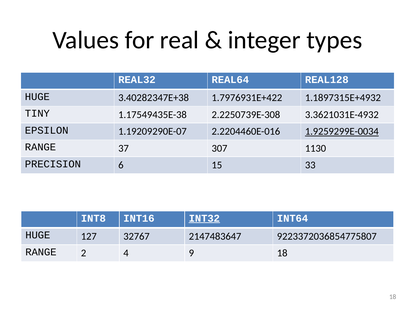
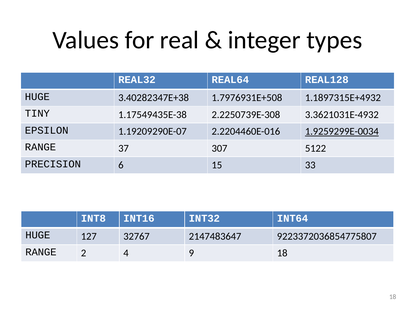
1.7976931E+422: 1.7976931E+422 -> 1.7976931E+508 (247, 98)
1130: 1130 -> 5122 (316, 148)
INT32 underline: present -> none (204, 218)
